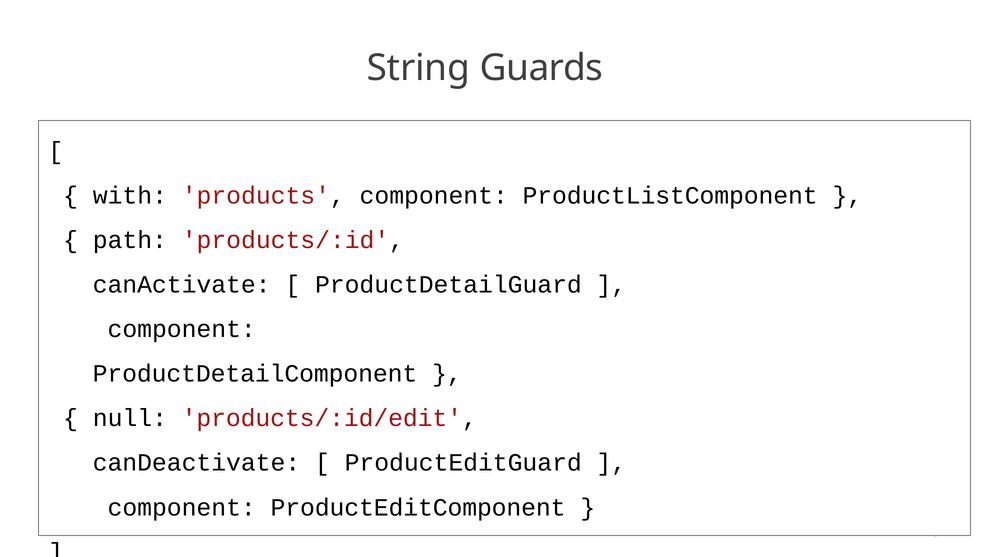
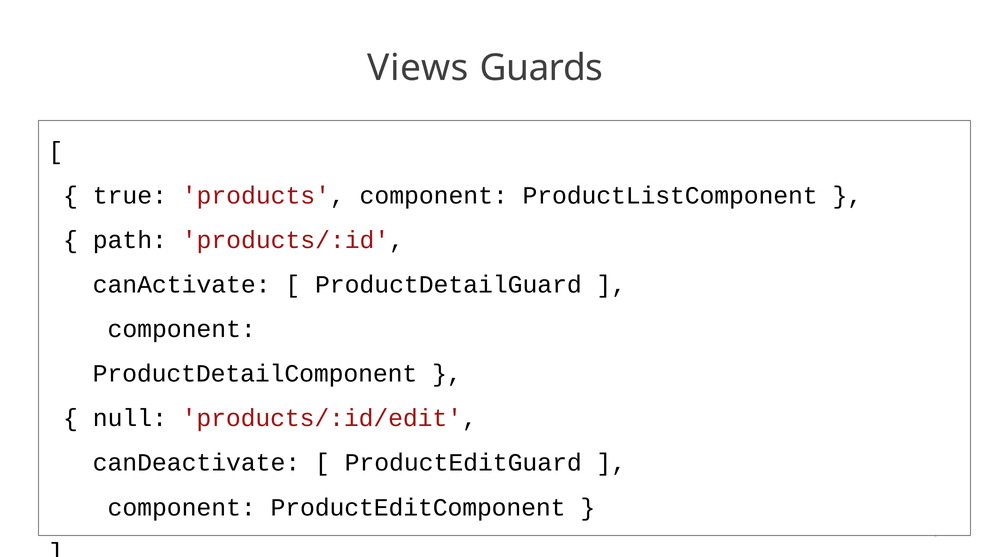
String: String -> Views (418, 68)
with: with -> true (130, 196)
